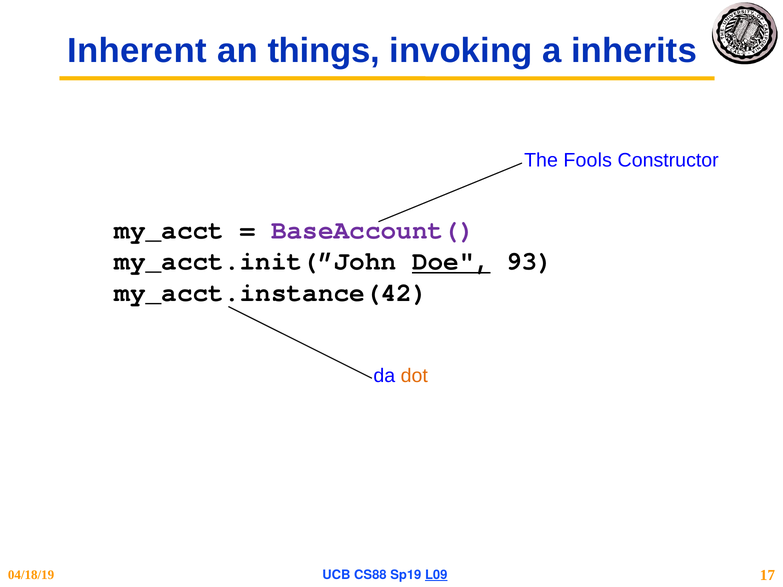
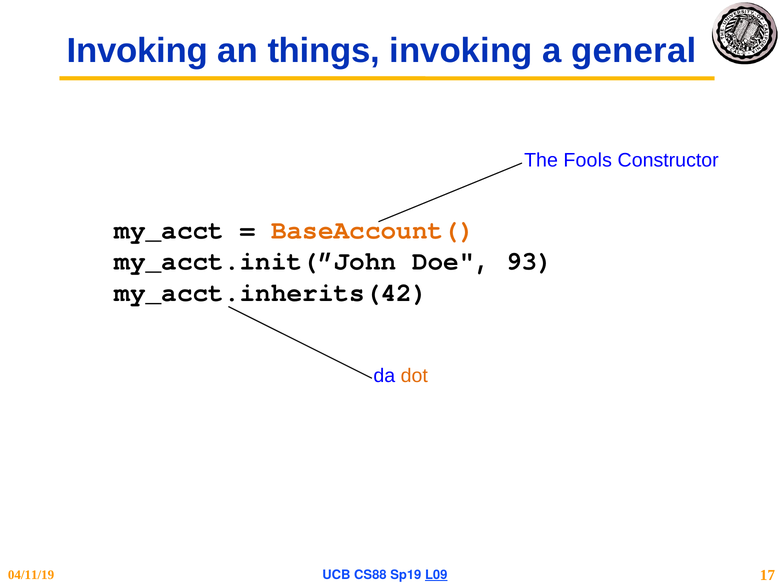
Inherent: Inherent -> Invoking (137, 51)
inherits: inherits -> general (634, 51)
BaseAccount( colour: purple -> orange (373, 230)
Doe underline: present -> none (451, 261)
my_acct.instance(42: my_acct.instance(42 -> my_acct.inherits(42 (271, 293)
04/18/19: 04/18/19 -> 04/11/19 (31, 575)
